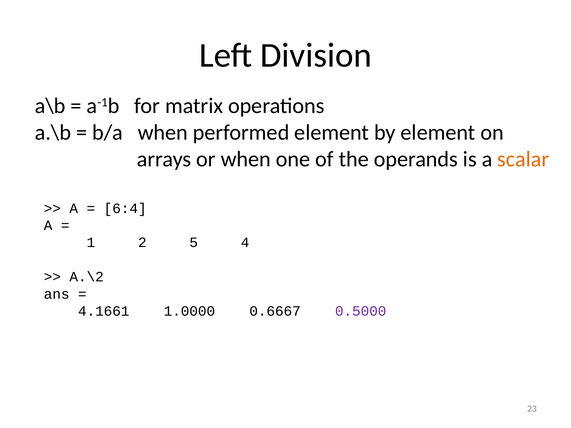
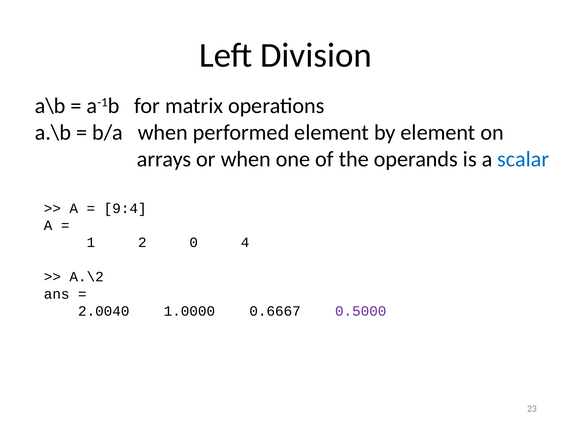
scalar colour: orange -> blue (523, 159)
6:4: 6:4 -> 9:4 (125, 208)
5: 5 -> 0 (194, 243)
4.1661: 4.1661 -> 2.0040 (104, 311)
